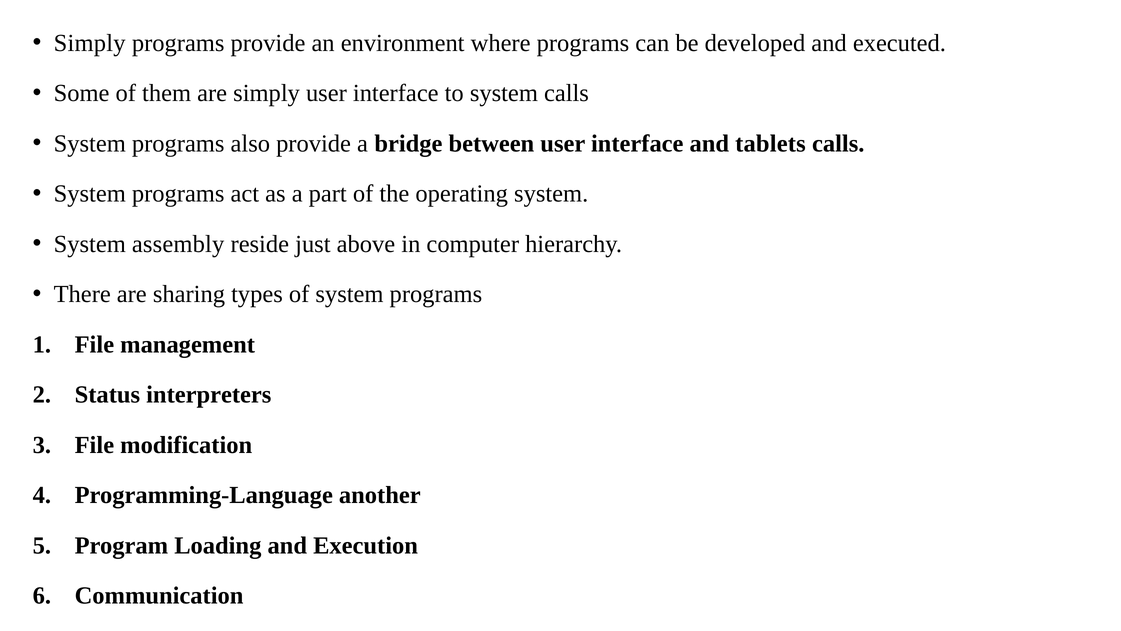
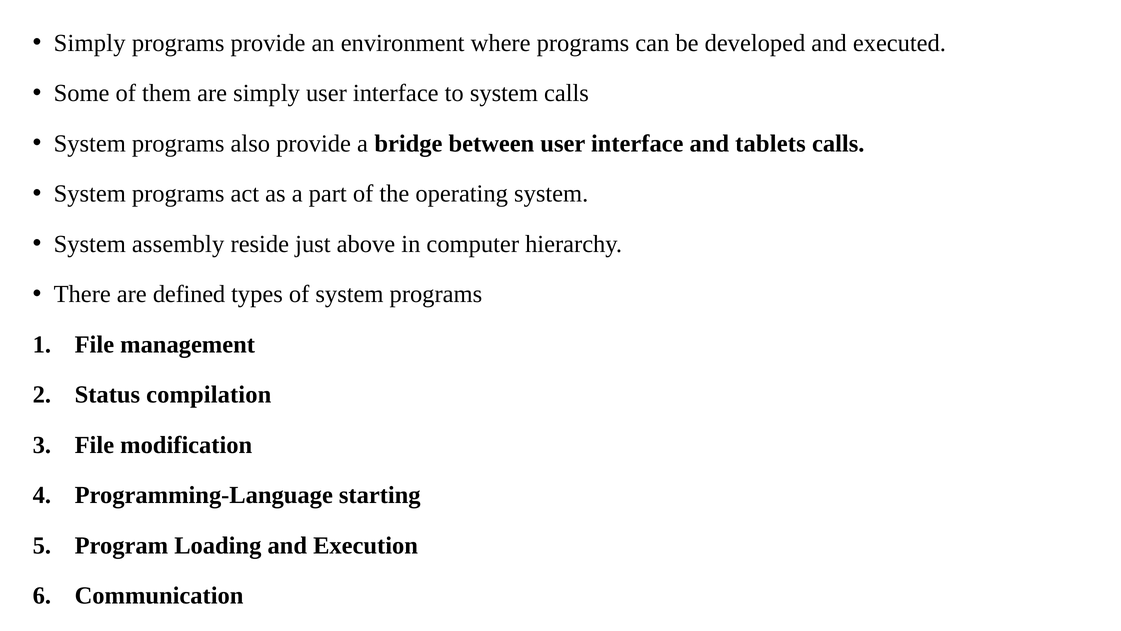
sharing: sharing -> defined (189, 294)
interpreters: interpreters -> compilation (209, 395)
another: another -> starting (380, 495)
